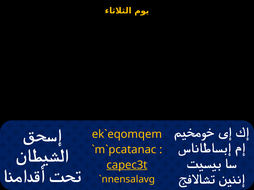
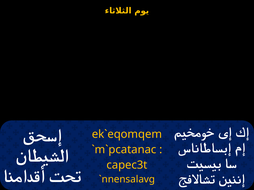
capec3t underline: present -> none (127, 165)
